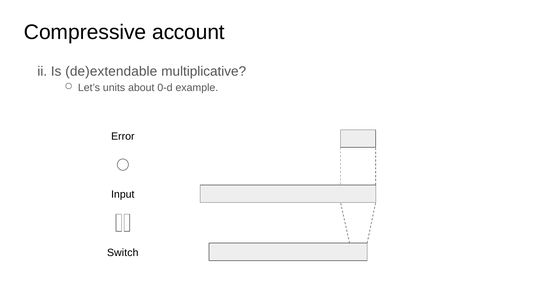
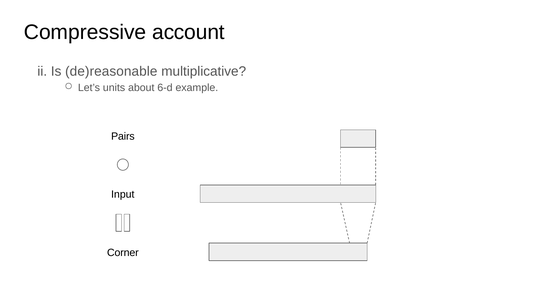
de)extendable: de)extendable -> de)reasonable (111, 72)
0-d: 0-d -> 6-d (165, 88)
Error: Error -> Pairs (123, 136)
Switch: Switch -> Corner (123, 253)
